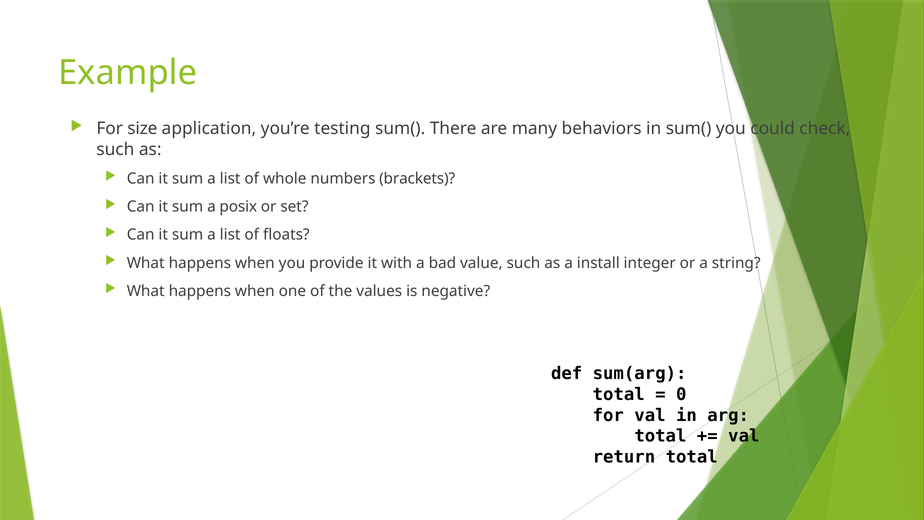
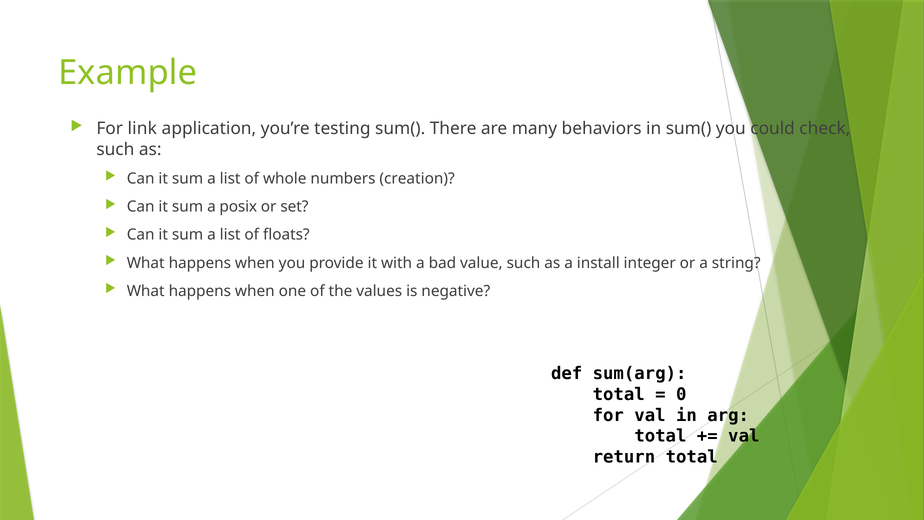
size: size -> link (142, 129)
brackets: brackets -> creation (417, 179)
